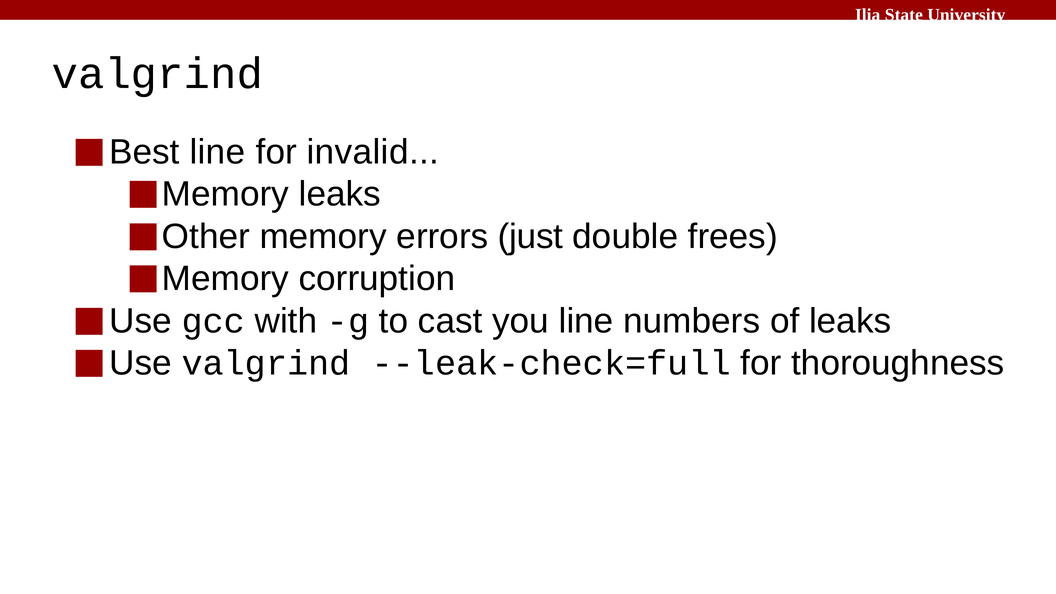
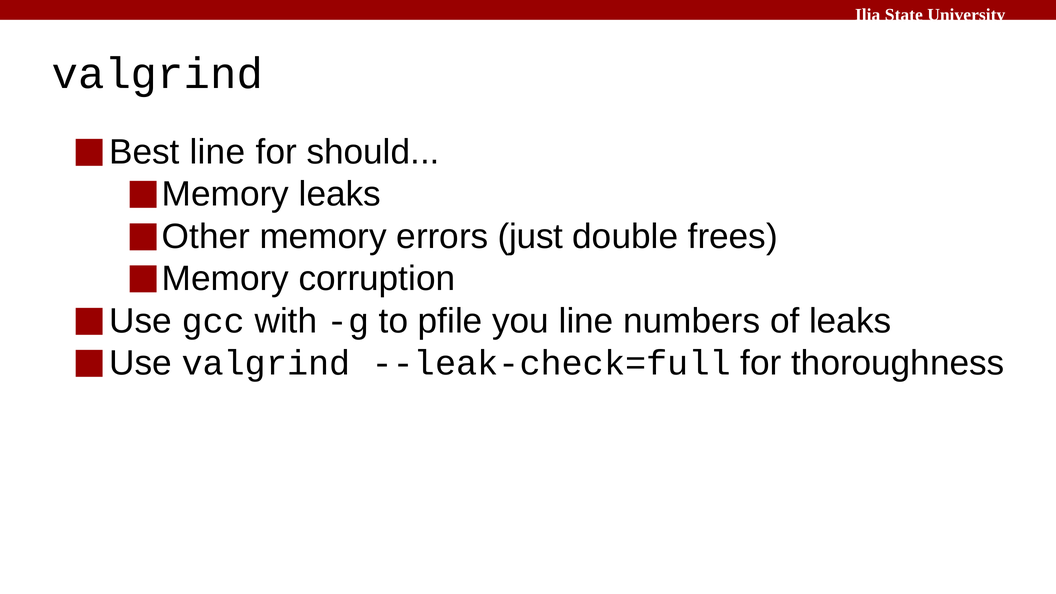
invalid: invalid -> should (373, 152)
cast: cast -> pfile (450, 321)
